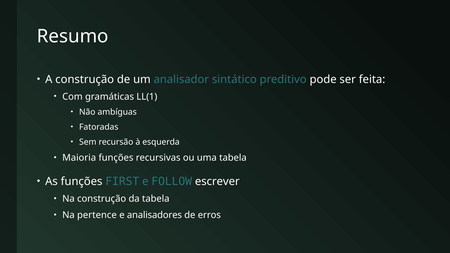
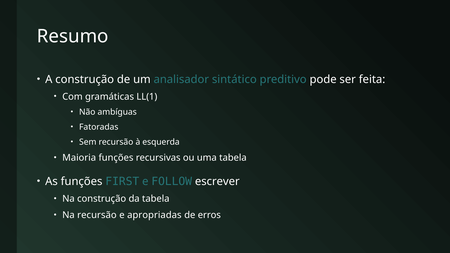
Na pertence: pertence -> recursão (97, 215)
analisadores: analisadores -> apropriadas (154, 215)
